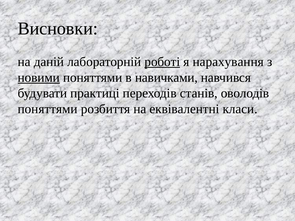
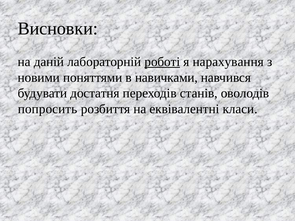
новими underline: present -> none (39, 78)
практиці: практиці -> достатня (95, 93)
поняттями: поняттями -> попросить (48, 109)
